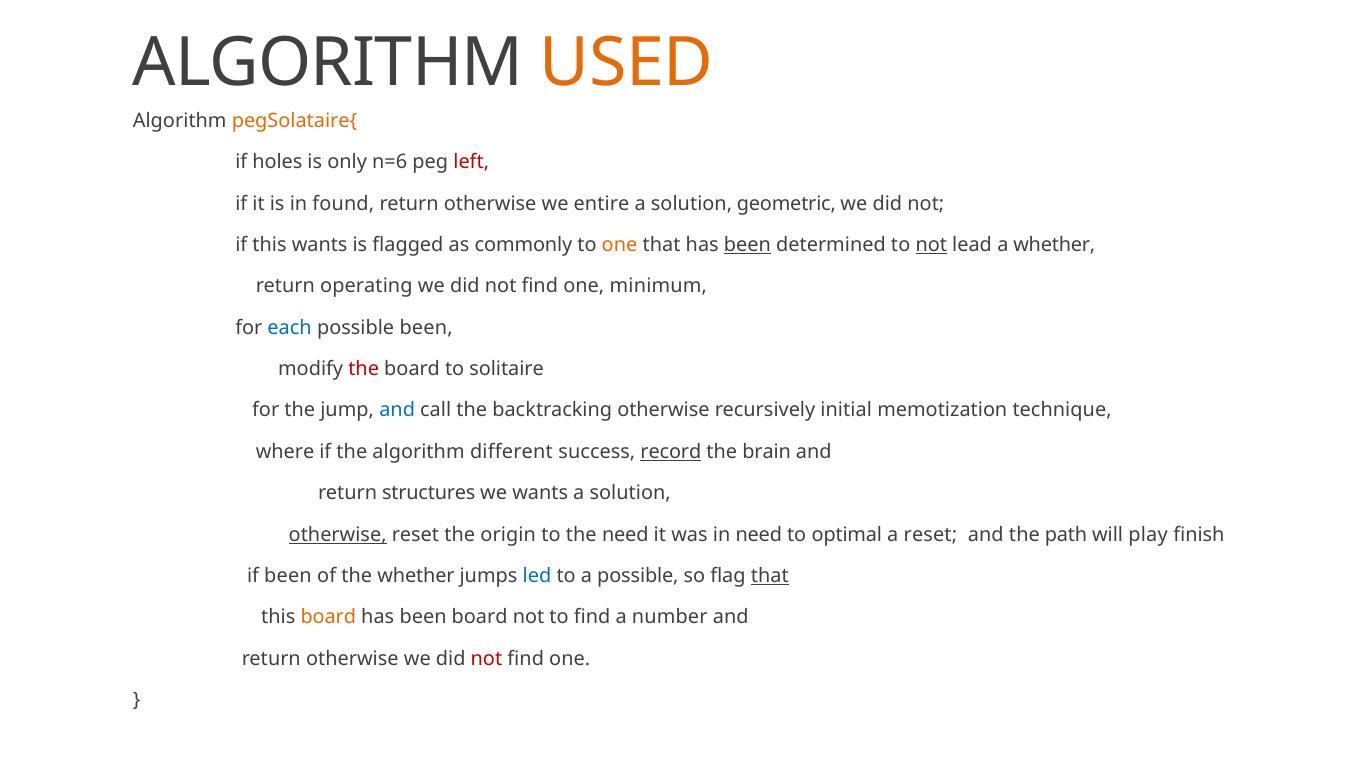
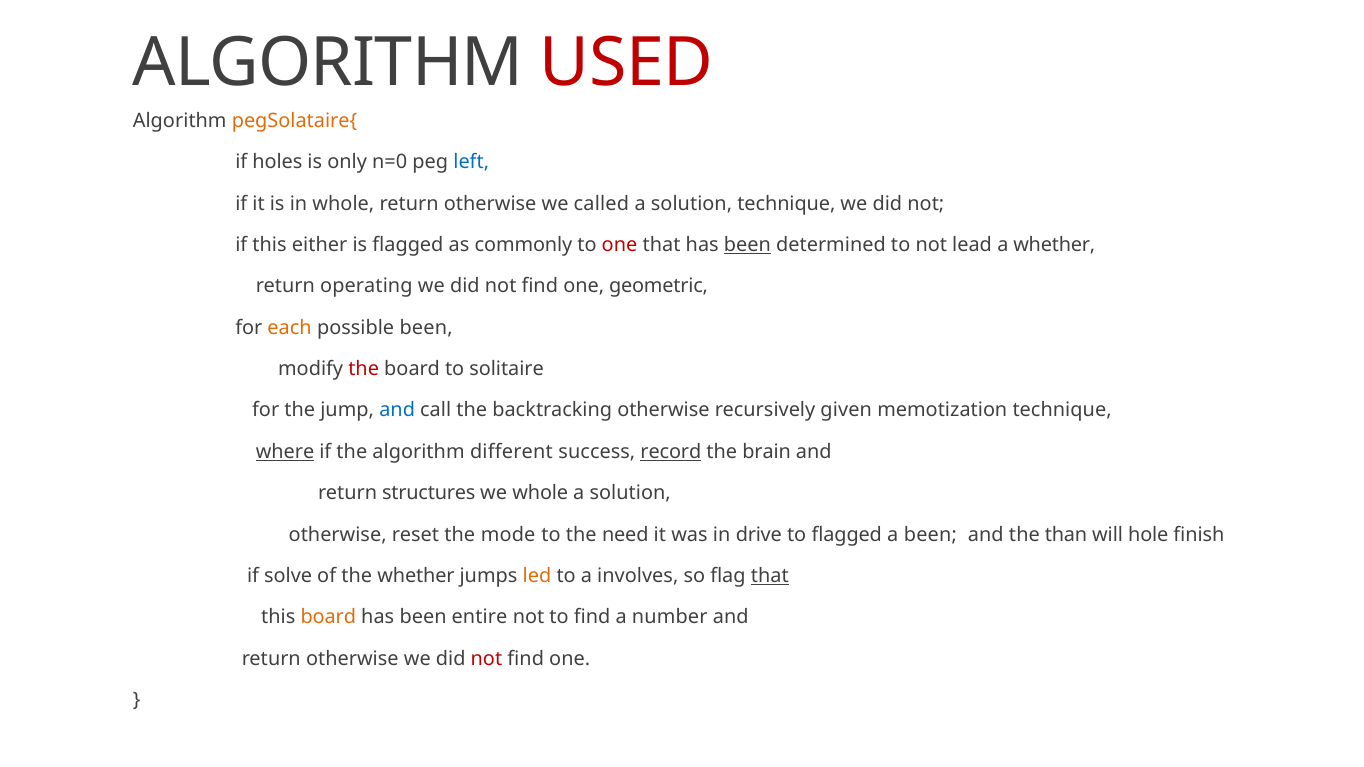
USED colour: orange -> red (627, 63)
n=6: n=6 -> n=0 (390, 162)
left colour: red -> blue (471, 162)
in found: found -> whole (343, 204)
entire: entire -> called (601, 204)
solution geometric: geometric -> technique (786, 204)
this wants: wants -> either (320, 245)
one colour: orange -> red (620, 245)
not underline: present -> none (931, 245)
minimum: minimum -> geometric (659, 286)
each colour: blue -> orange (290, 328)
initial: initial -> given (846, 411)
where underline: none -> present (285, 452)
we wants: wants -> whole (540, 493)
otherwise underline: present -> none (338, 535)
origin: origin -> mode (508, 535)
in need: need -> drive (759, 535)
to optimal: optimal -> flagged (847, 535)
a reset: reset -> been (930, 535)
path: path -> than (1066, 535)
play: play -> hole (1148, 535)
if been: been -> solve (288, 576)
led colour: blue -> orange (537, 576)
a possible: possible -> involves (638, 576)
been board: board -> entire (480, 618)
